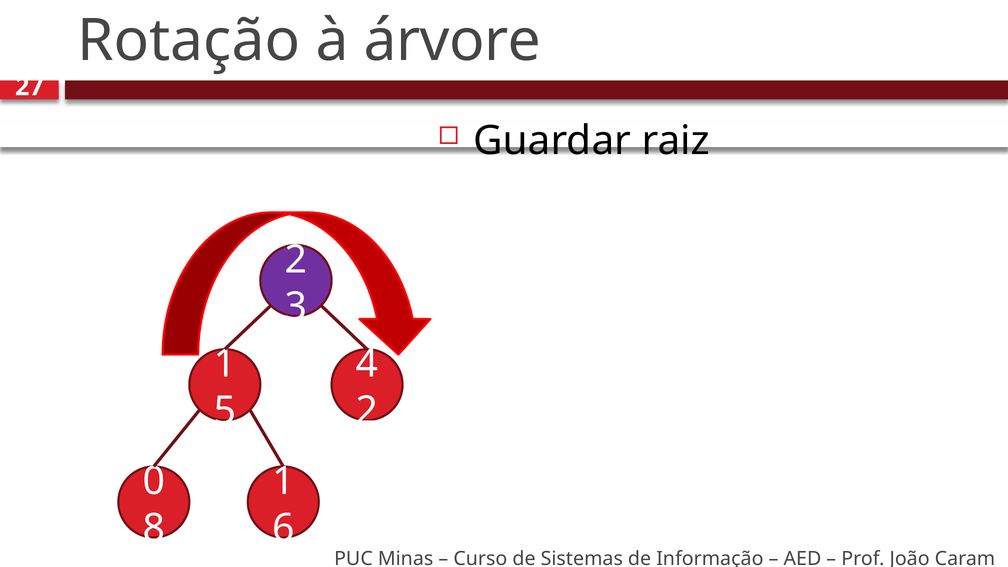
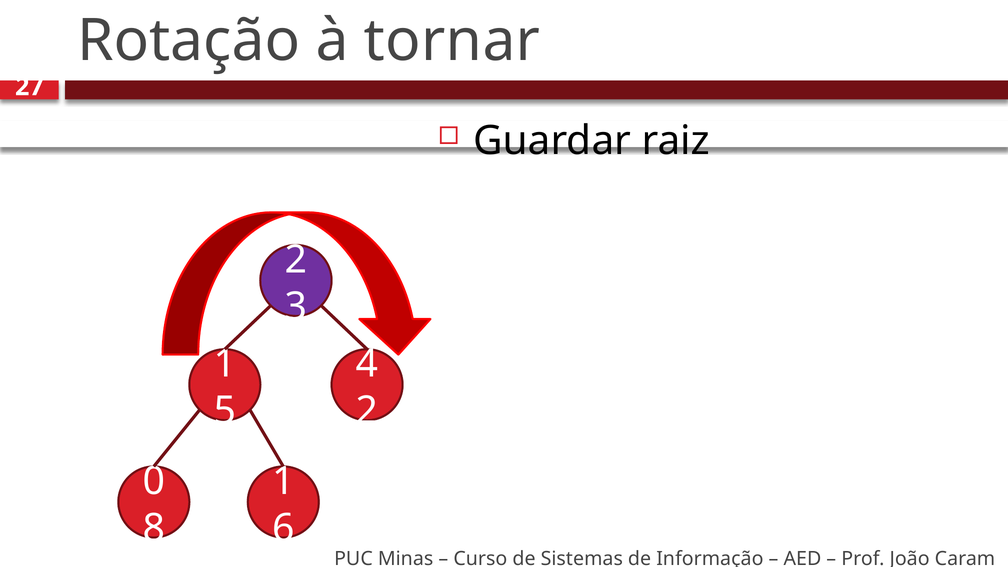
árvore: árvore -> tornar (452, 41)
